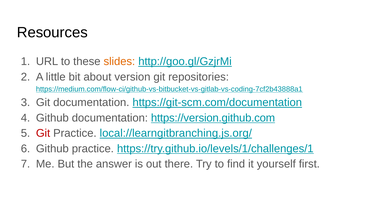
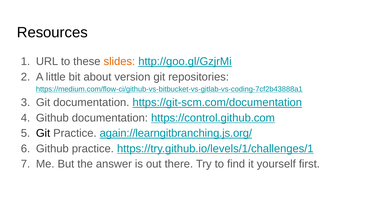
https://version.github.com: https://version.github.com -> https://control.github.com (213, 118)
Git colour: red -> black (43, 133)
local://learngitbranching.js.org/: local://learngitbranching.js.org/ -> again://learngitbranching.js.org/ (176, 133)
